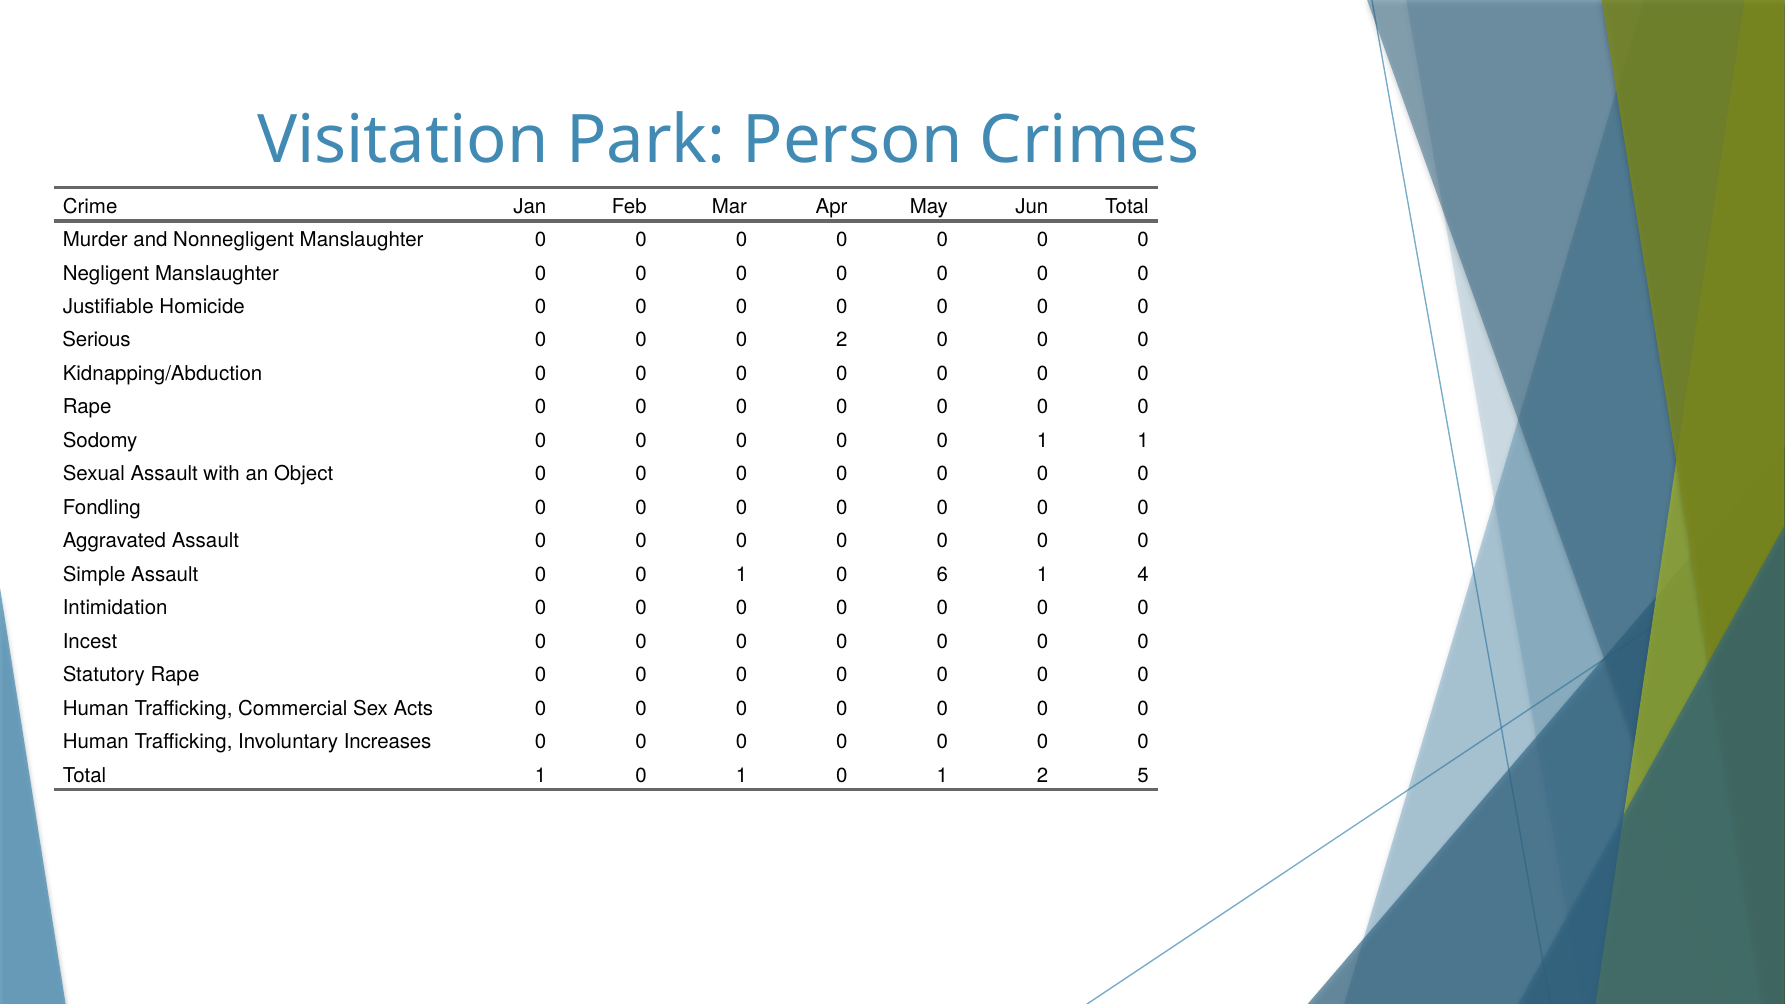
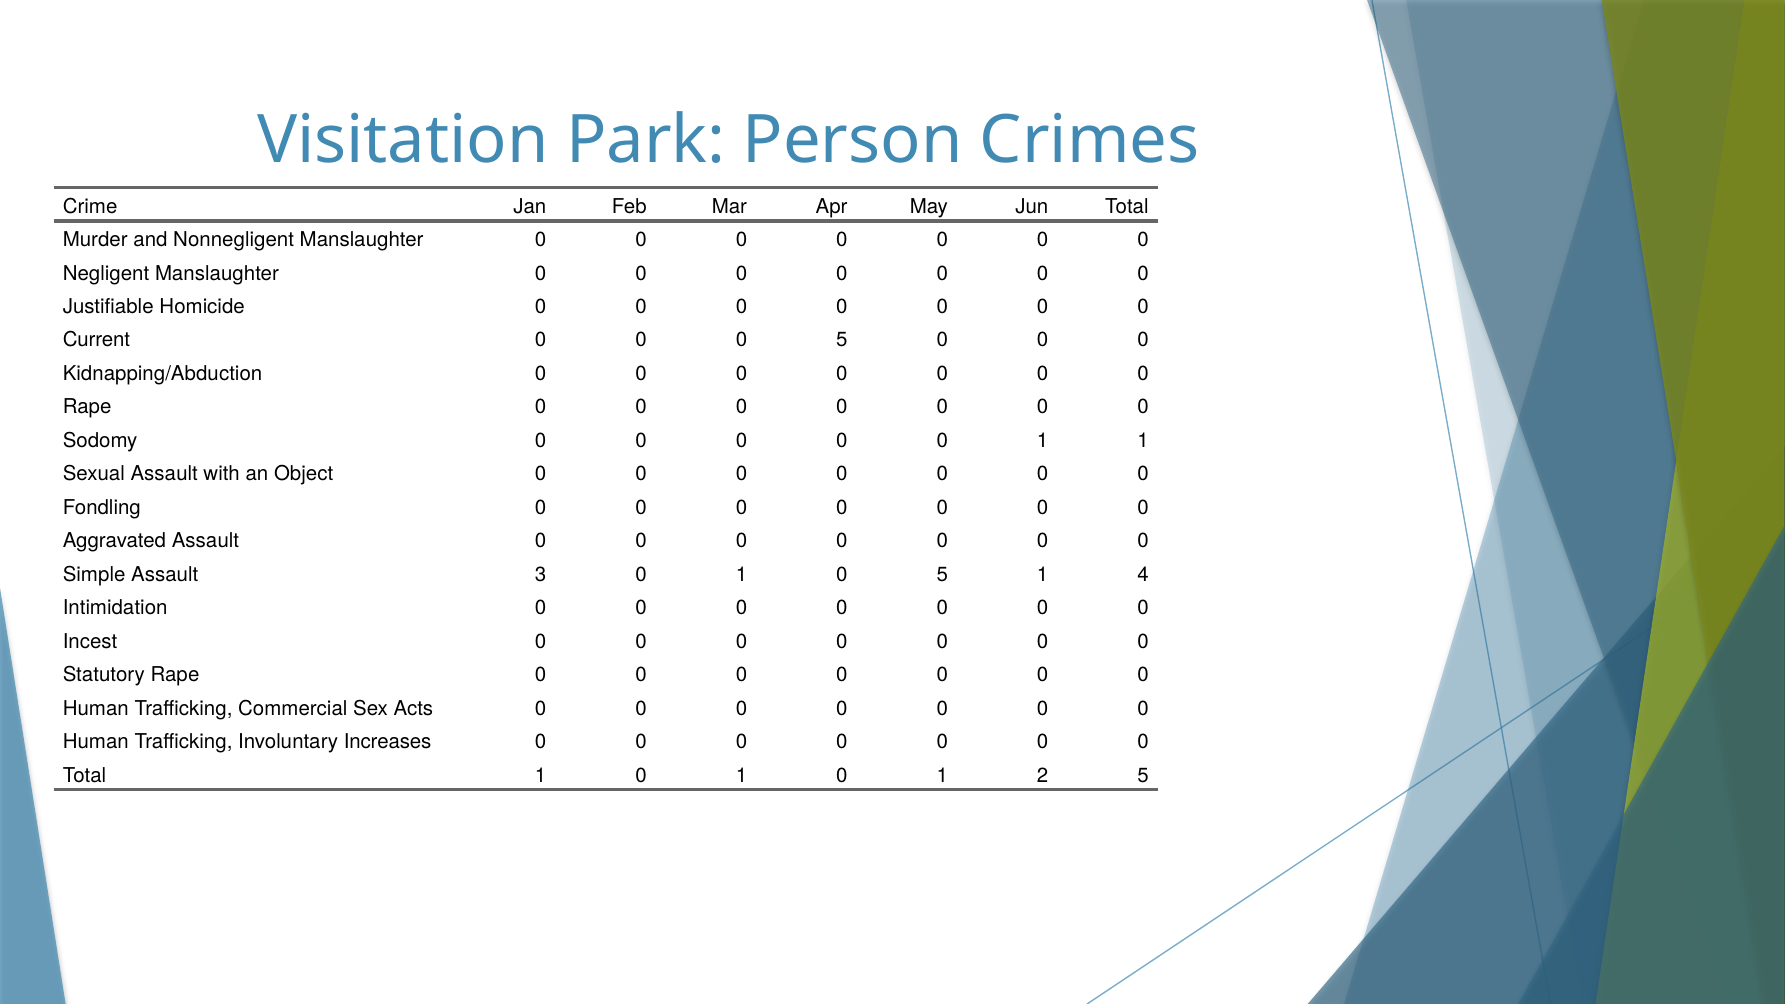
Serious: Serious -> Current (96, 340)
0 0 2: 2 -> 5 (842, 340)
Simple Assault 0: 0 -> 3 (541, 574)
1 0 6: 6 -> 5 (942, 574)
